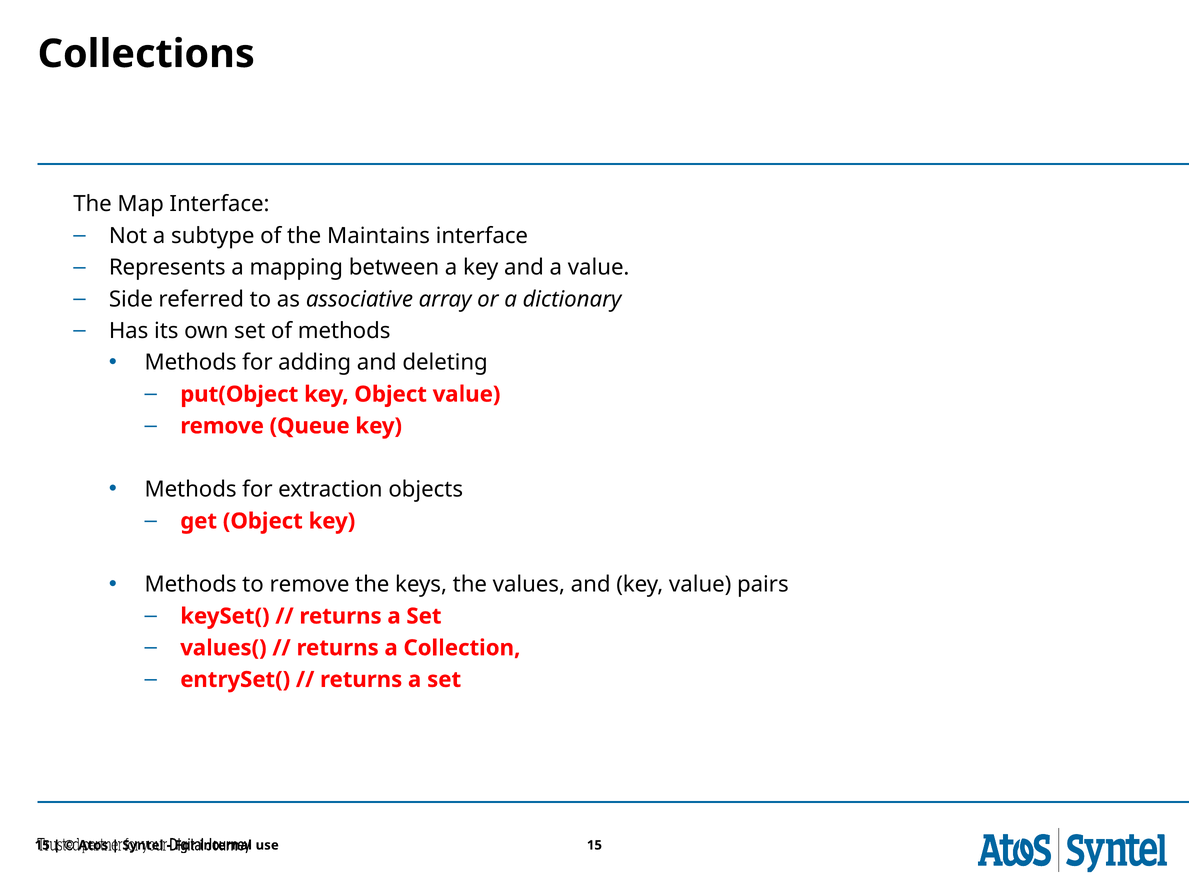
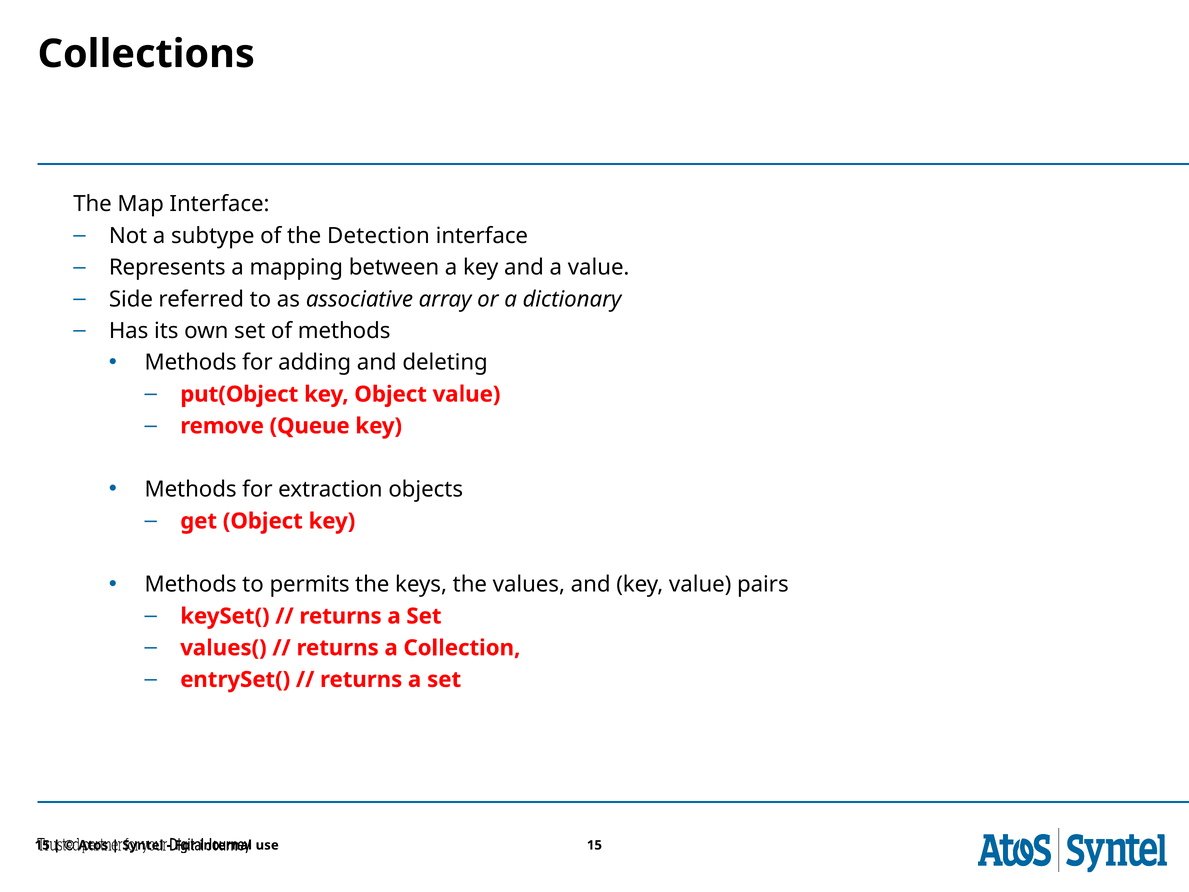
Maintains: Maintains -> Detection (378, 236)
to remove: remove -> permits (310, 584)
